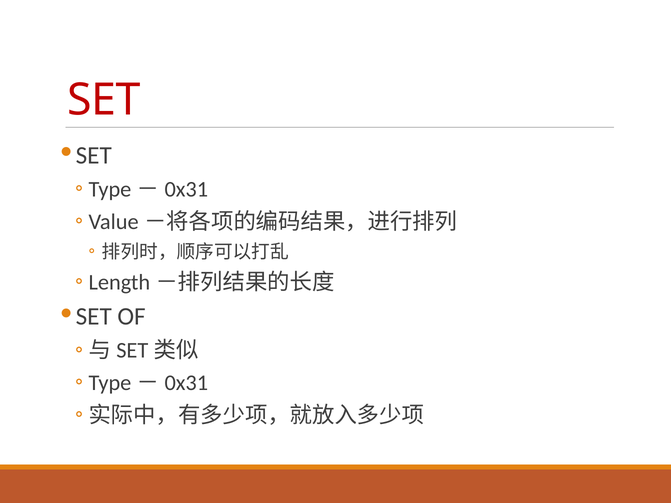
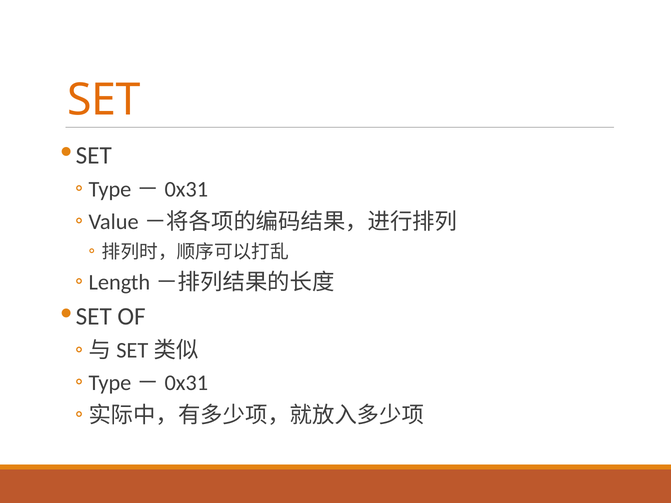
SET colour: red -> orange (104, 100)
